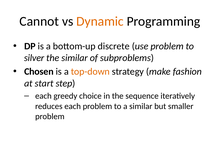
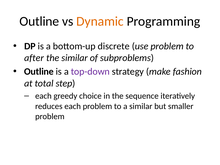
Cannot: Cannot -> Outline (39, 21)
silver: silver -> after (34, 58)
Chosen: Chosen -> Outline (39, 72)
top-down colour: orange -> purple (90, 72)
start: start -> total (44, 83)
